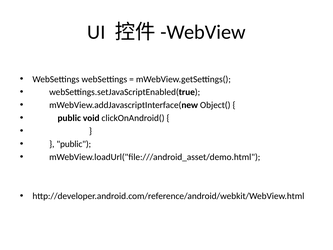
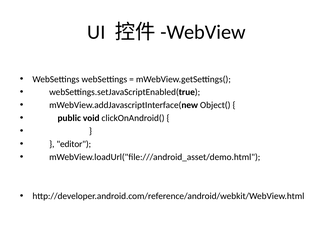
public: public -> editor (74, 144)
